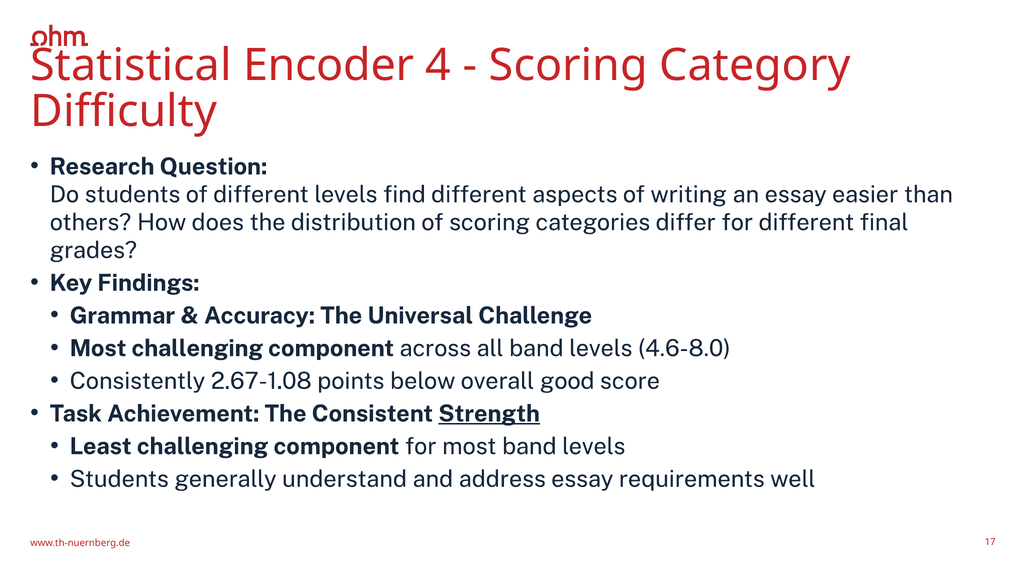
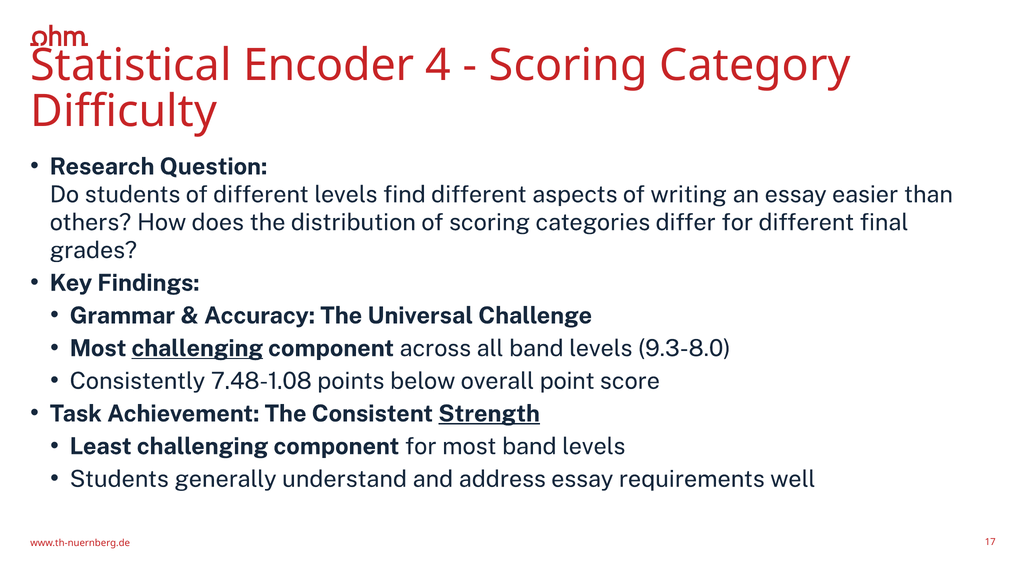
challenging underline: none -> present (197, 348)
4.6-8.0: 4.6-8.0 -> 9.3-8.0 (684, 348)
2.67-1.08: 2.67-1.08 -> 7.48-1.08 (261, 381)
good: good -> point (567, 381)
